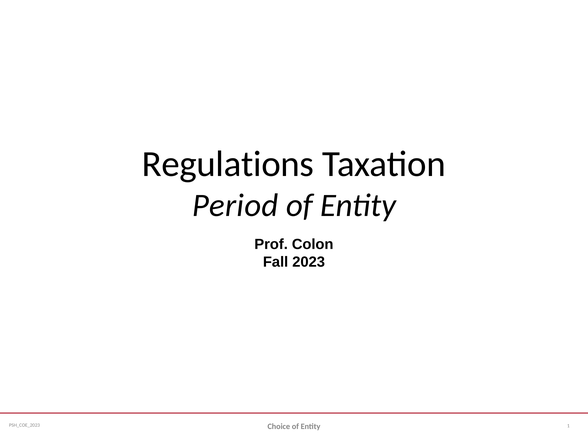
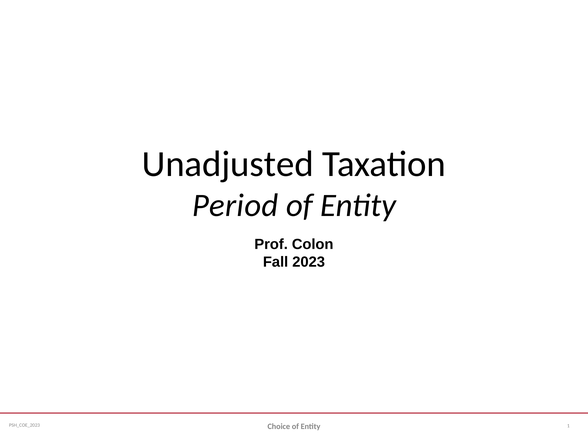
Regulations: Regulations -> Unadjusted (228, 164)
